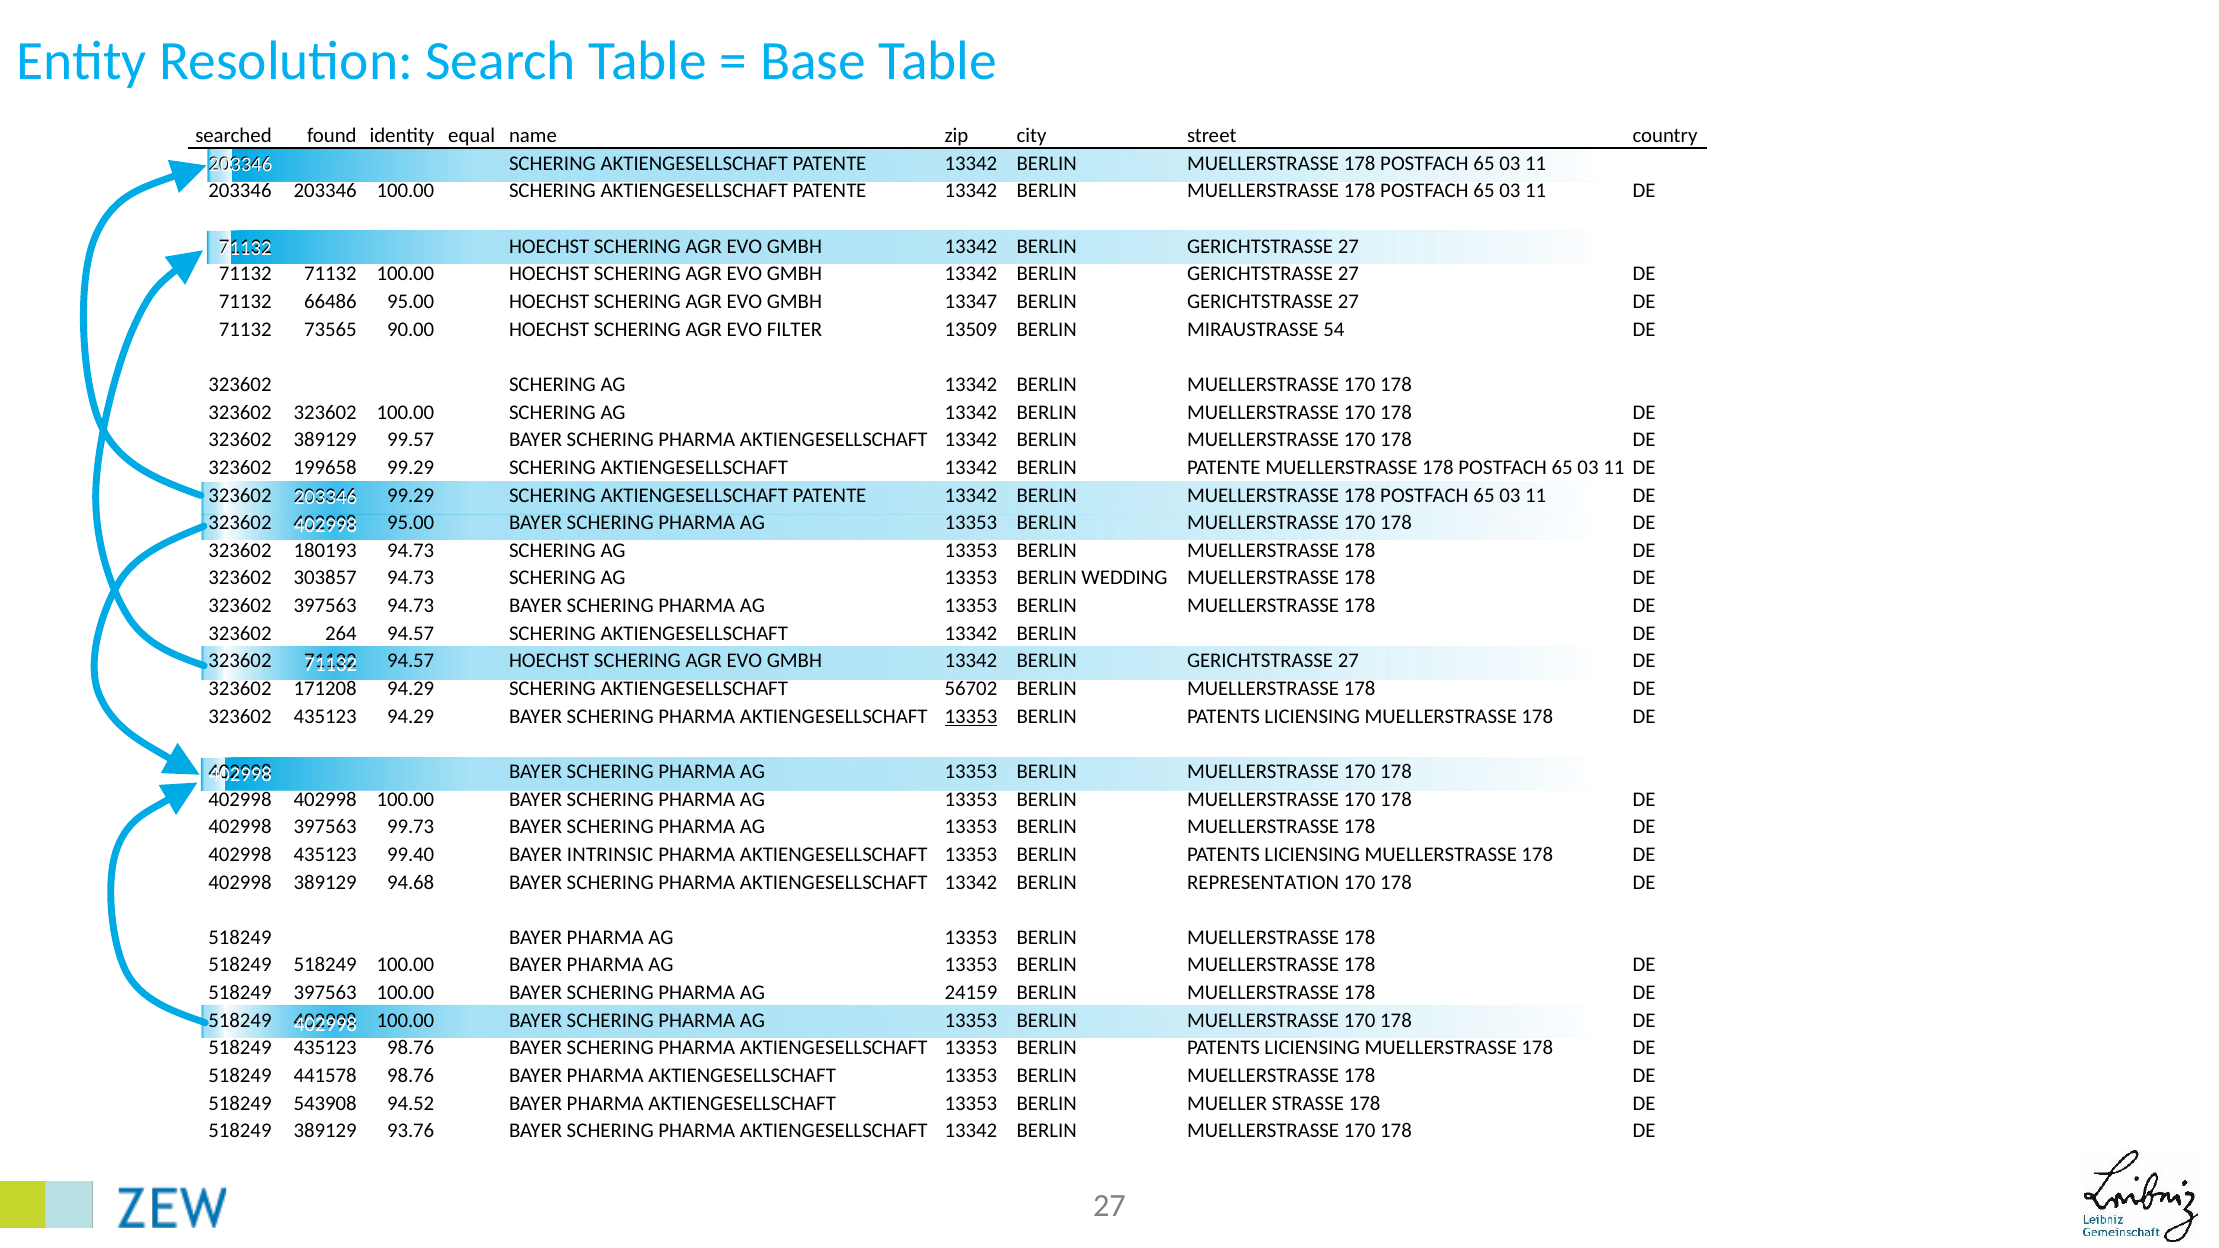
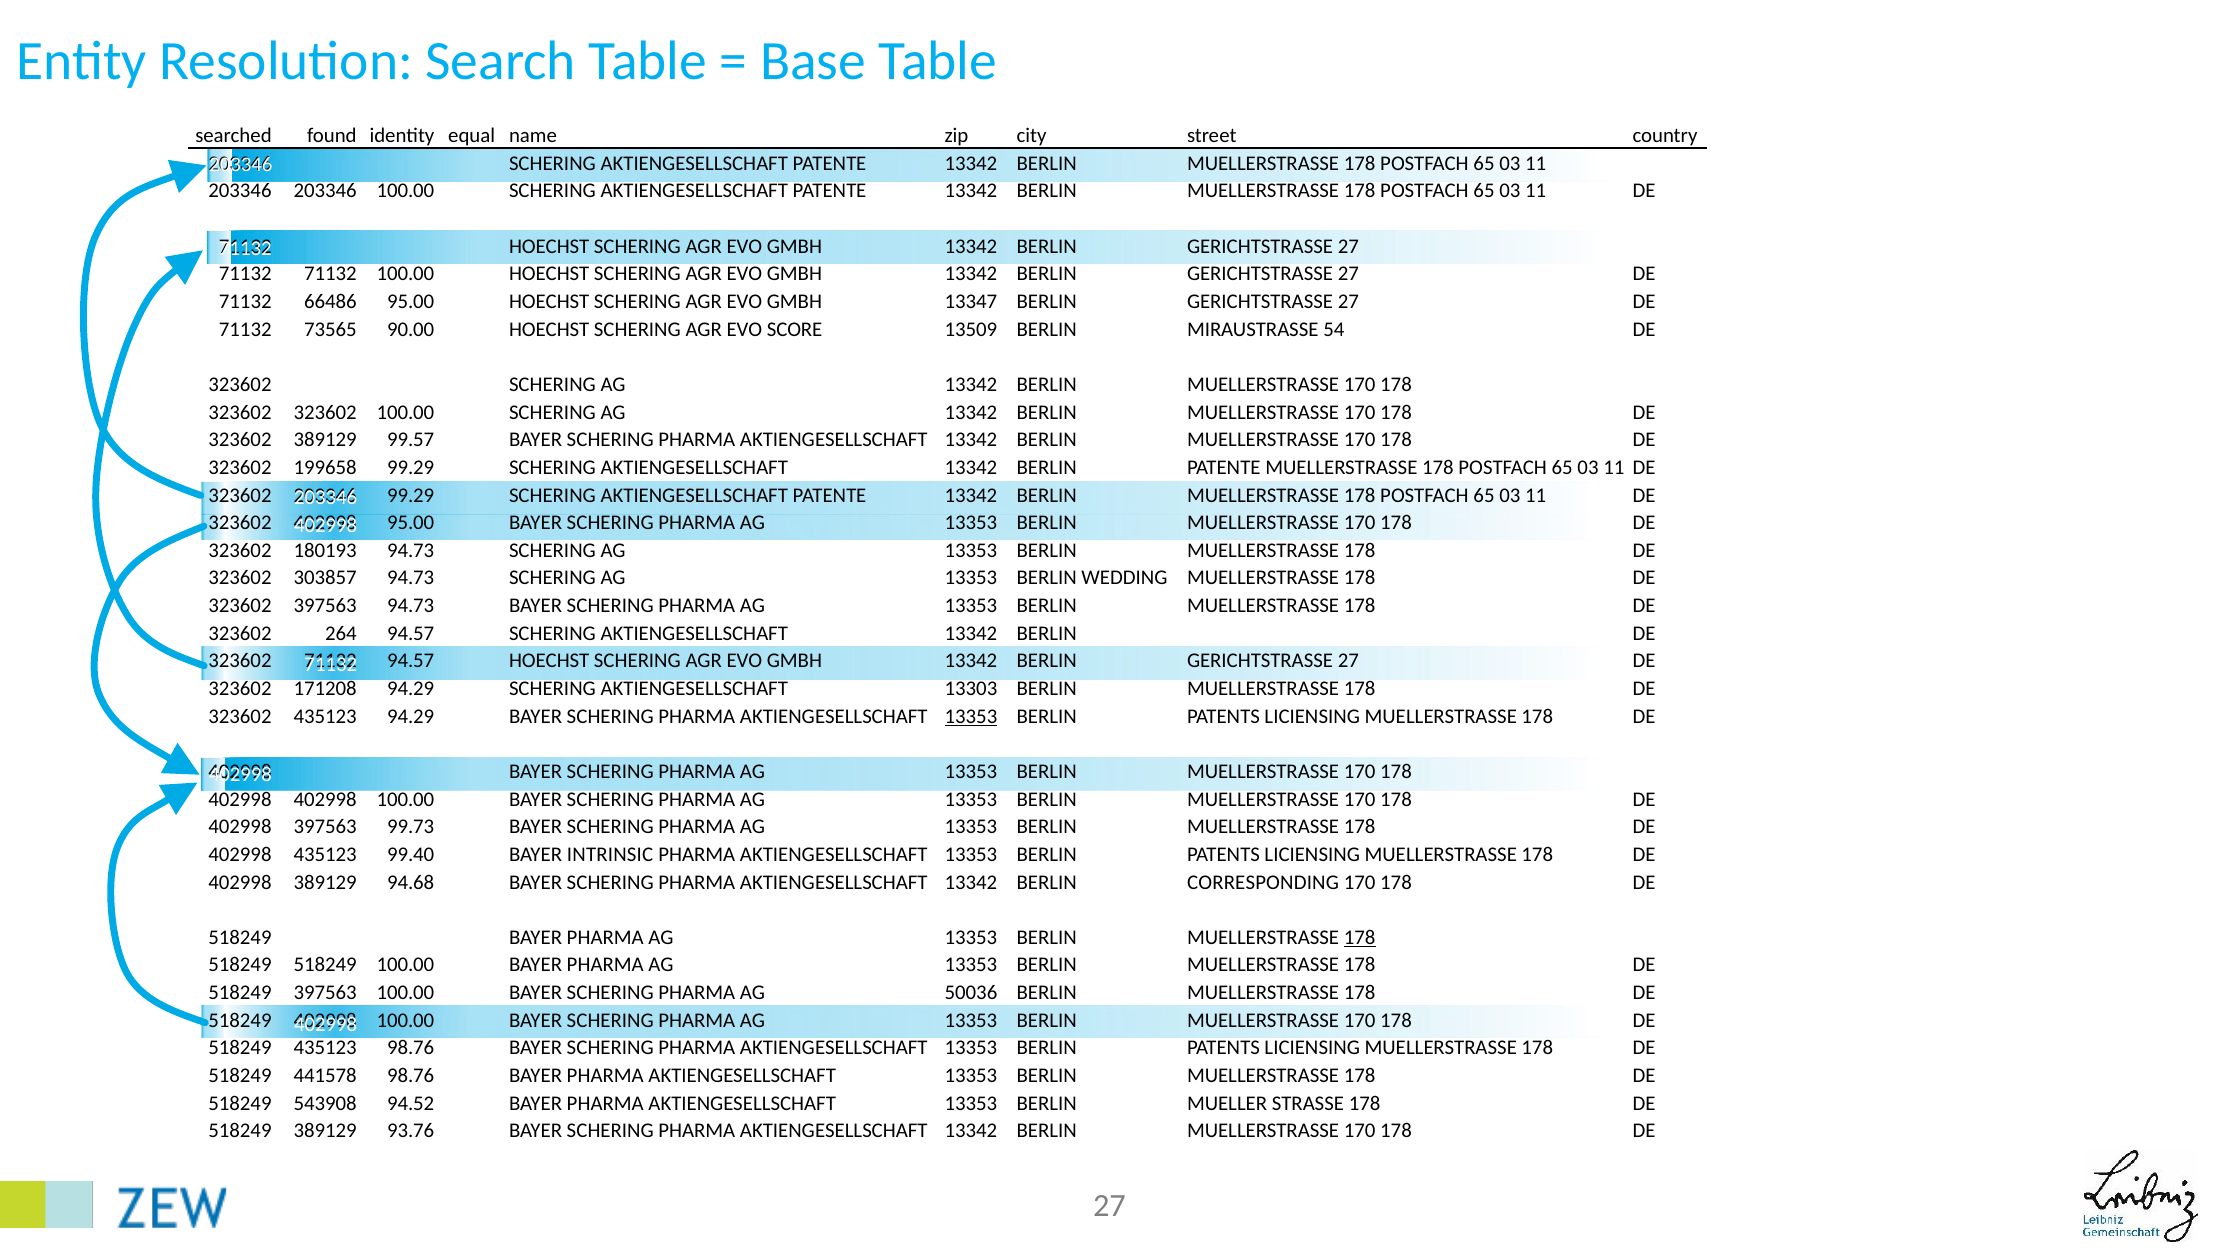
FILTER: FILTER -> SCORE (795, 329)
56702: 56702 -> 13303 (971, 689)
REPRESENTATION: REPRESENTATION -> CORRESPONDING (1263, 882)
178 underline: none -> present (1360, 938)
24159: 24159 -> 50036 (971, 993)
